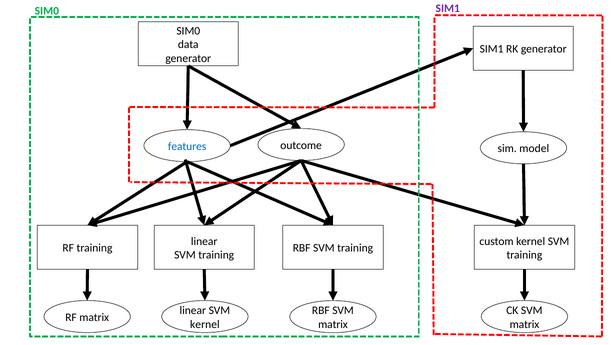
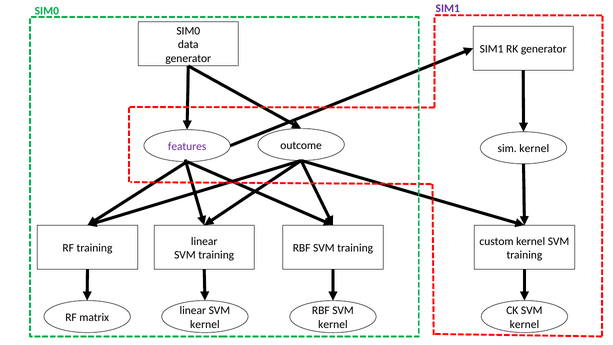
features colour: blue -> purple (187, 146)
sim model: model -> kernel (534, 149)
matrix: matrix -> kernel (524, 324)
matrix: matrix -> kernel (333, 324)
